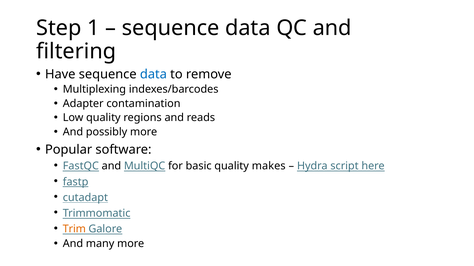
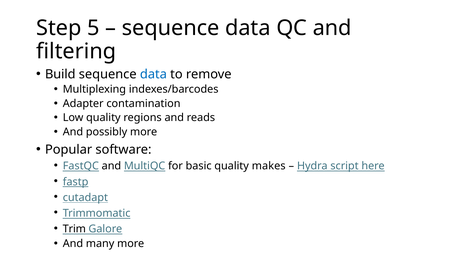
1: 1 -> 5 (93, 28)
Have: Have -> Build (60, 74)
Trim colour: orange -> black (74, 230)
